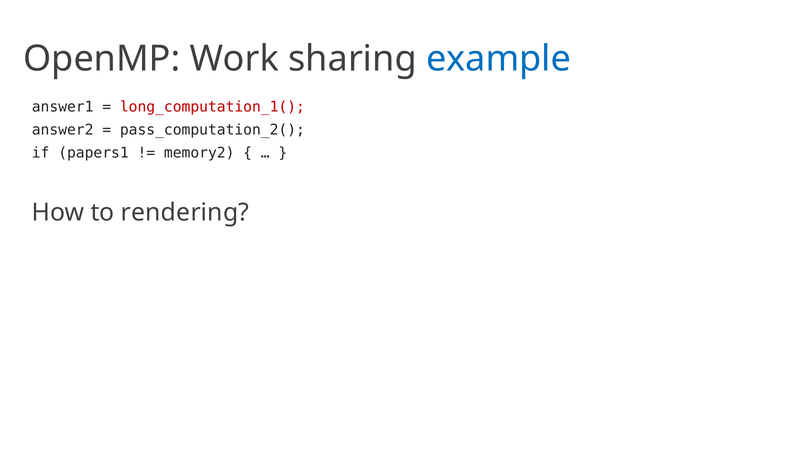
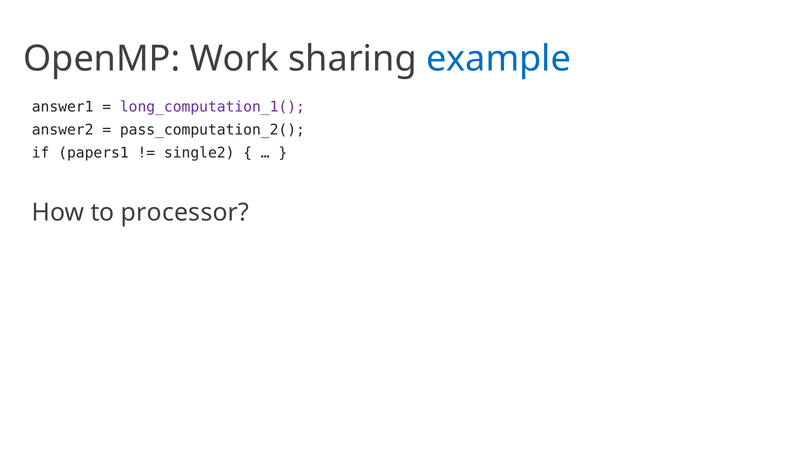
long_computation_1( colour: red -> purple (212, 107)
memory2: memory2 -> single2 (199, 153)
rendering: rendering -> processor (185, 213)
